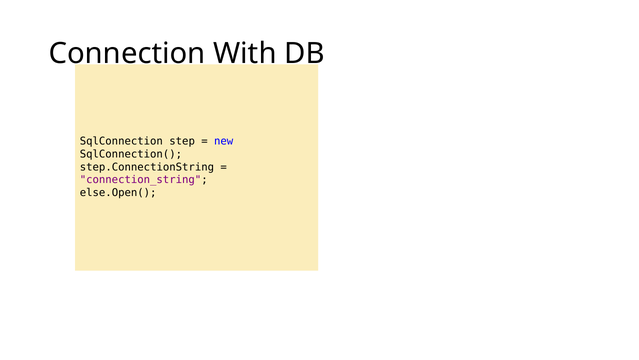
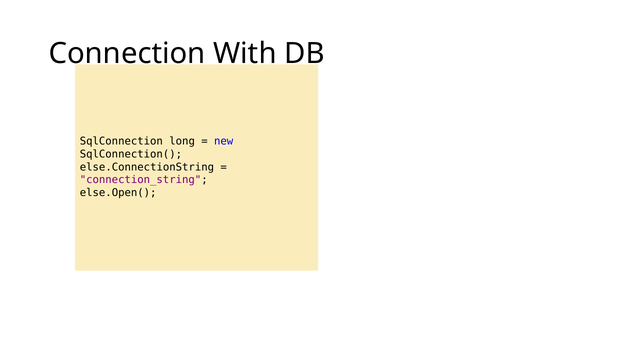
step: step -> long (182, 141)
step.ConnectionString: step.ConnectionString -> else.ConnectionString (147, 167)
